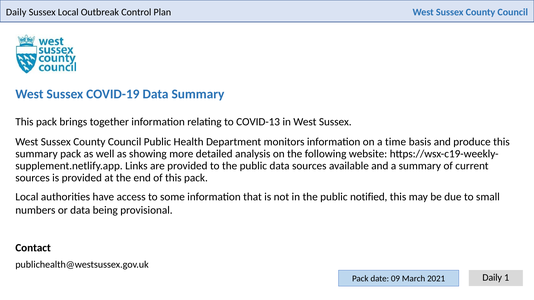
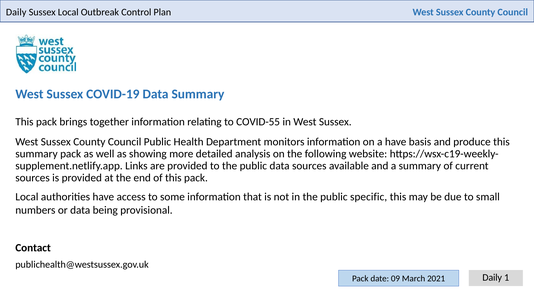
COVID-13: COVID-13 -> COVID-55 (258, 122)
a time: time -> have (396, 142)
notified: notified -> specific (369, 197)
